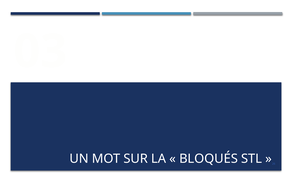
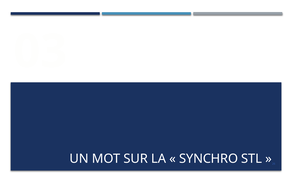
BLOQUÉS: BLOQUÉS -> SYNCHRO (209, 159)
